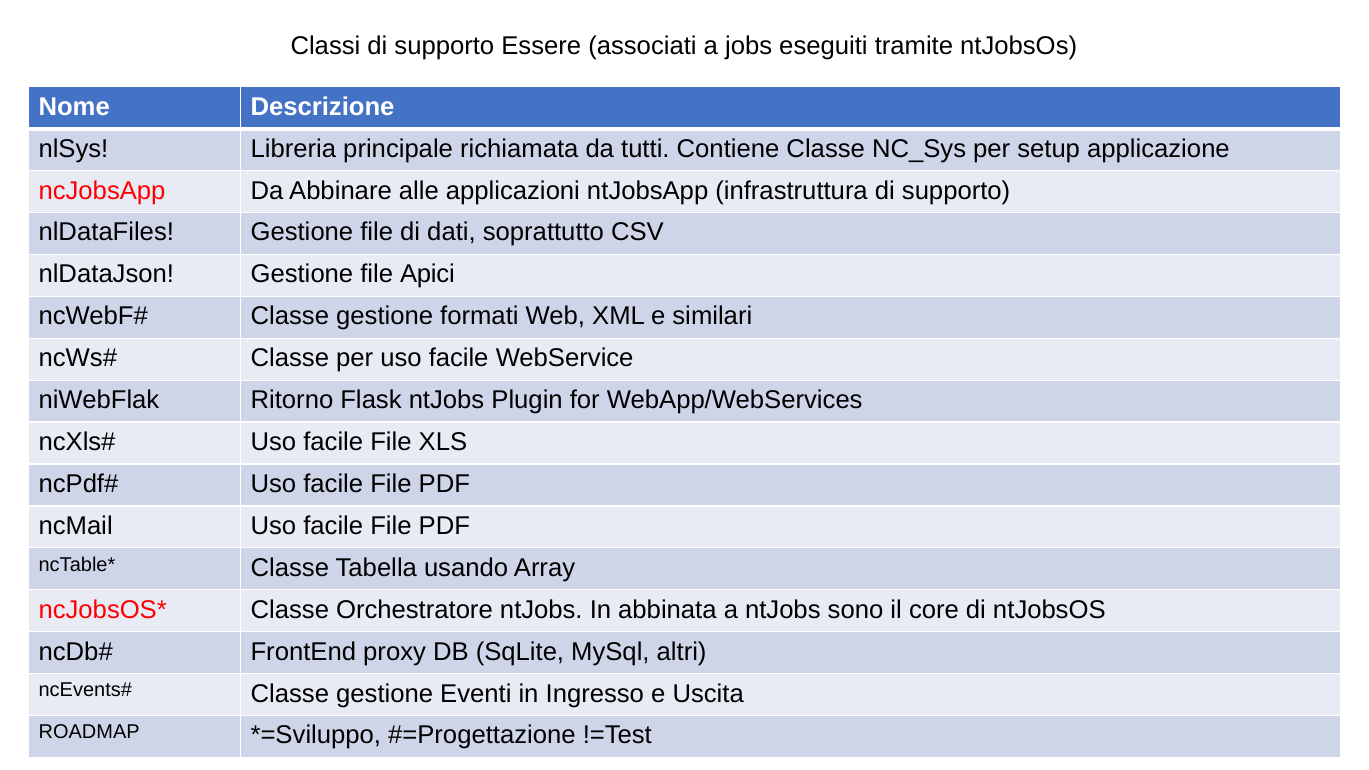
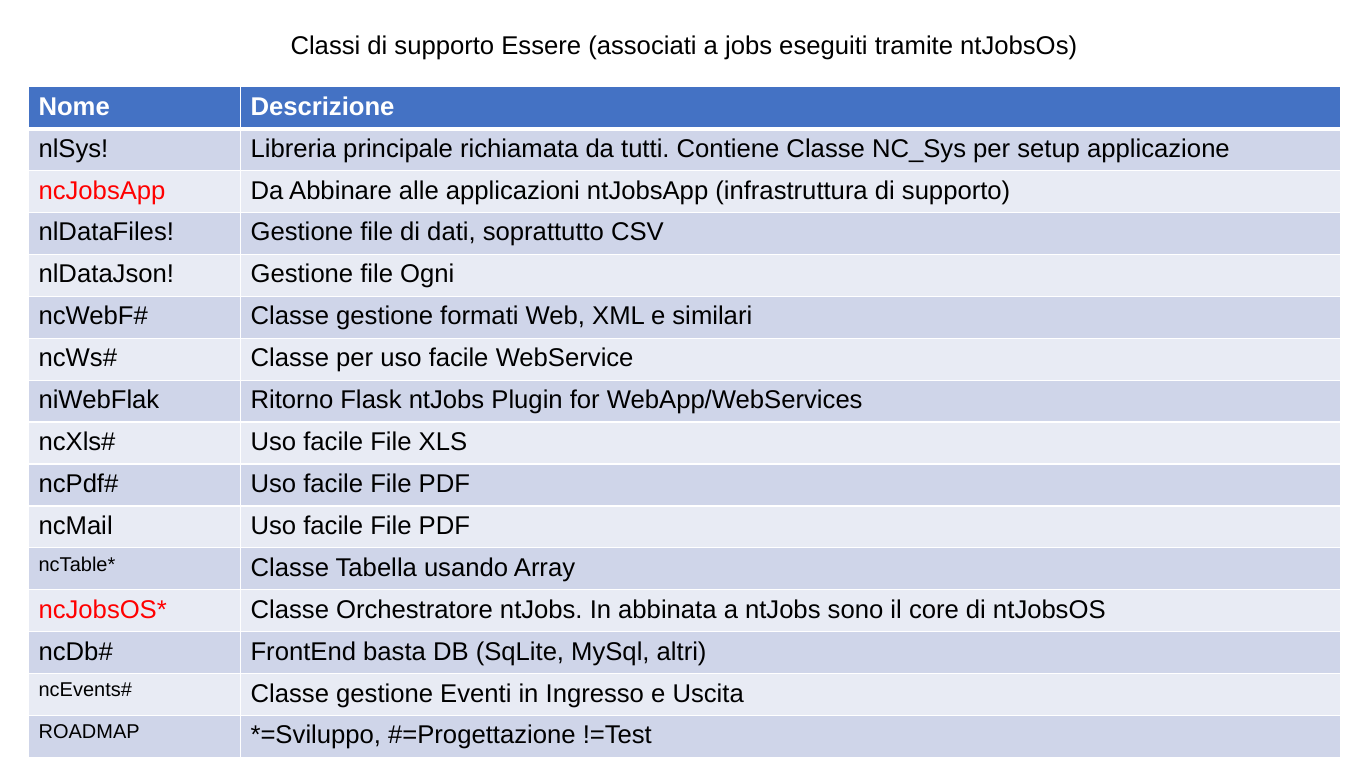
Apici: Apici -> Ogni (427, 274)
proxy: proxy -> basta (395, 652)
